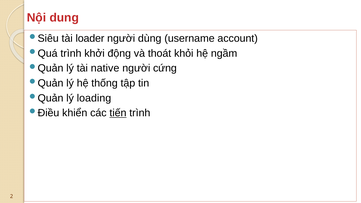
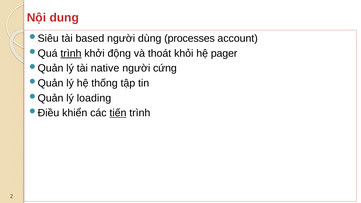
loader: loader -> based (90, 38)
username: username -> processes (190, 38)
trình underline: none -> present (71, 53)
ngầm: ngầm -> pager (224, 53)
